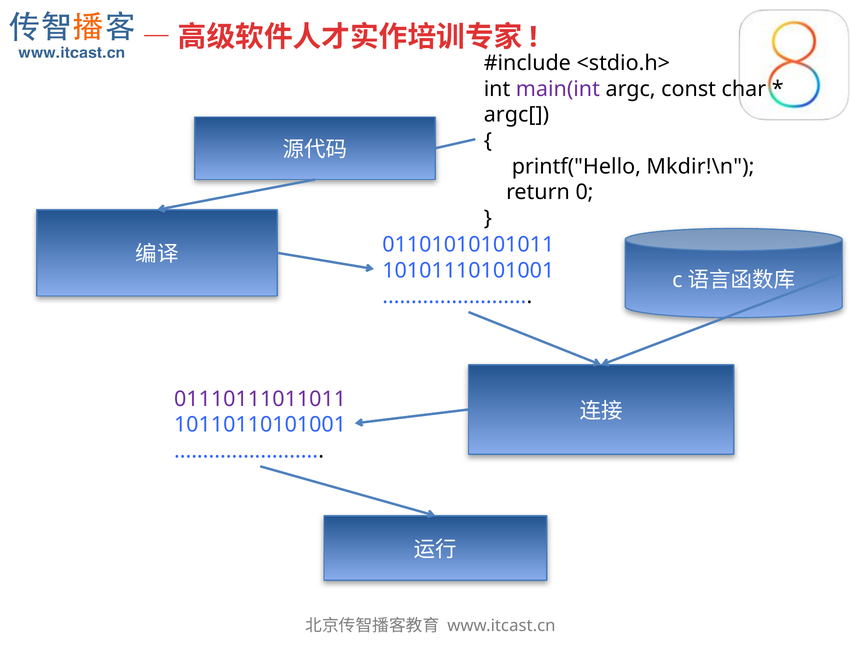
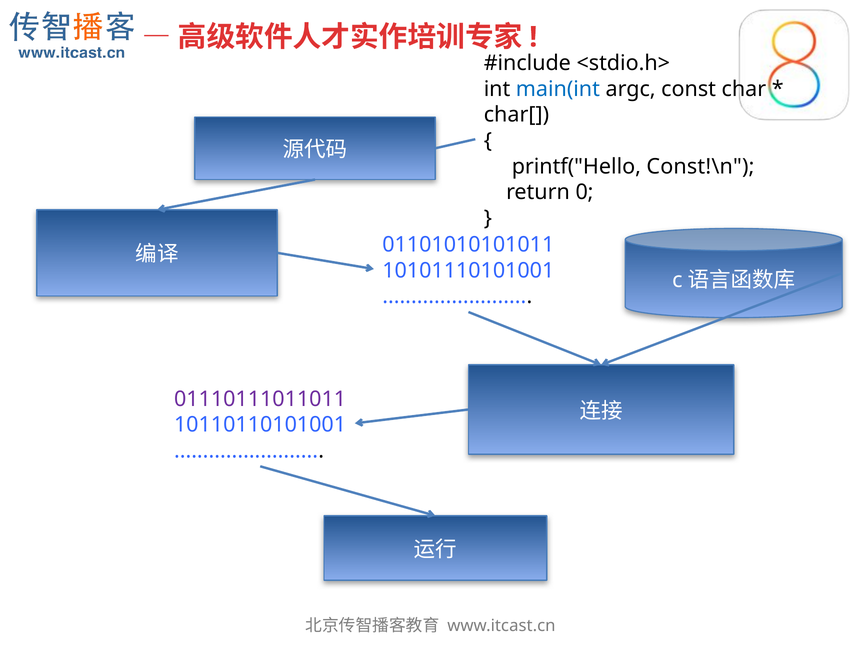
main(int colour: purple -> blue (558, 89)
argc[: argc[ -> char[ (516, 115)
Mkdir!\n: Mkdir!\n -> Const!\n (700, 166)
